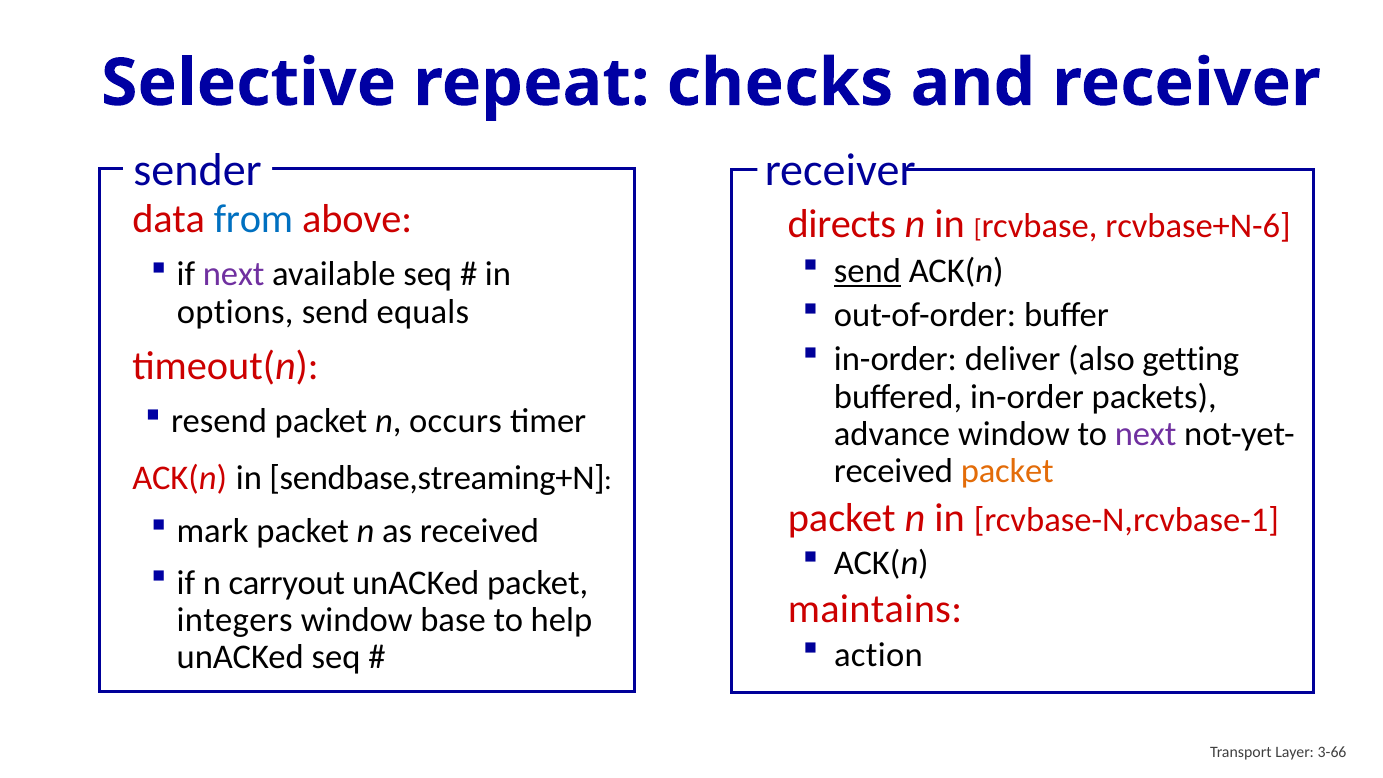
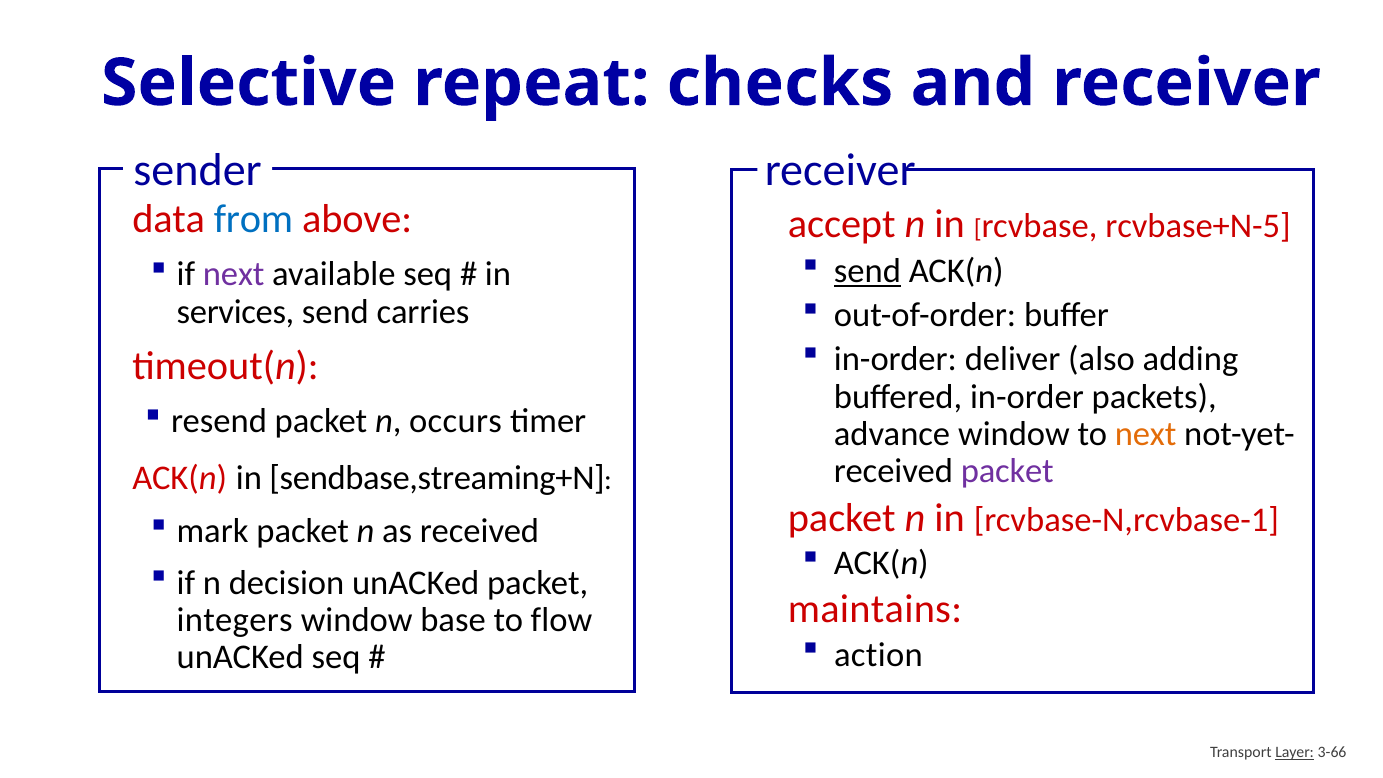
directs: directs -> accept (842, 224)
rcvbase+N-6: rcvbase+N-6 -> rcvbase+N-5 (1198, 226)
options: options -> services (236, 312)
equals: equals -> carries (423, 312)
getting: getting -> adding (1191, 359)
next colour: purple -> orange (1146, 434)
packet colour: orange -> purple (1007, 471)
carryout: carryout -> decision (287, 583)
help: help -> flow (561, 620)
Layer underline: none -> present (1295, 752)
